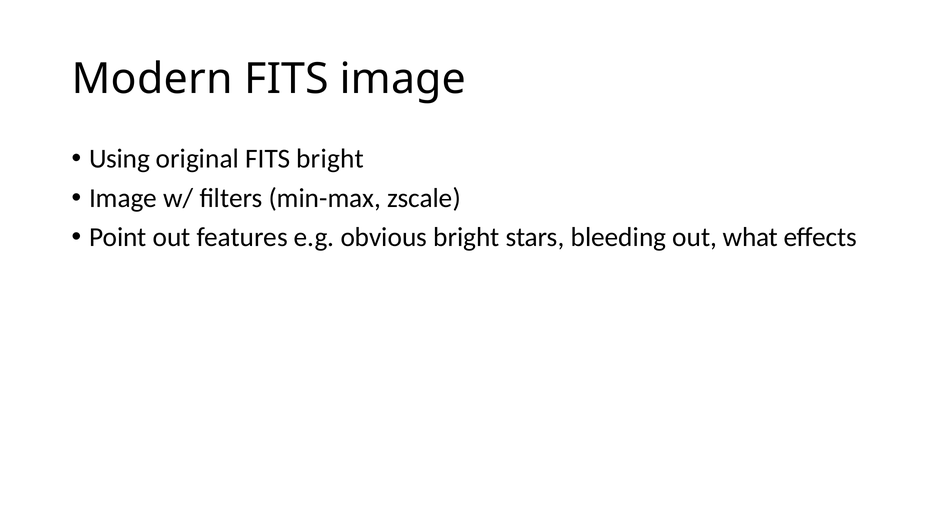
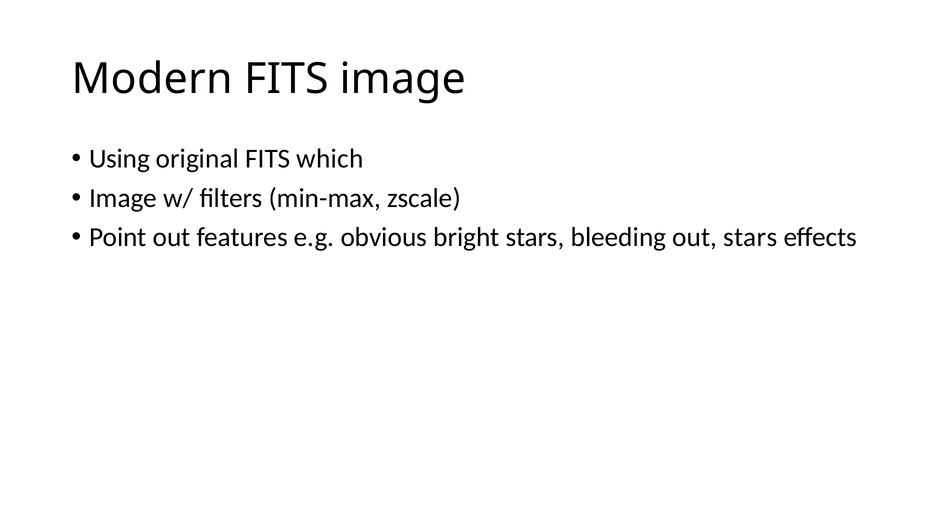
FITS bright: bright -> which (330, 159)
out what: what -> stars (750, 237)
